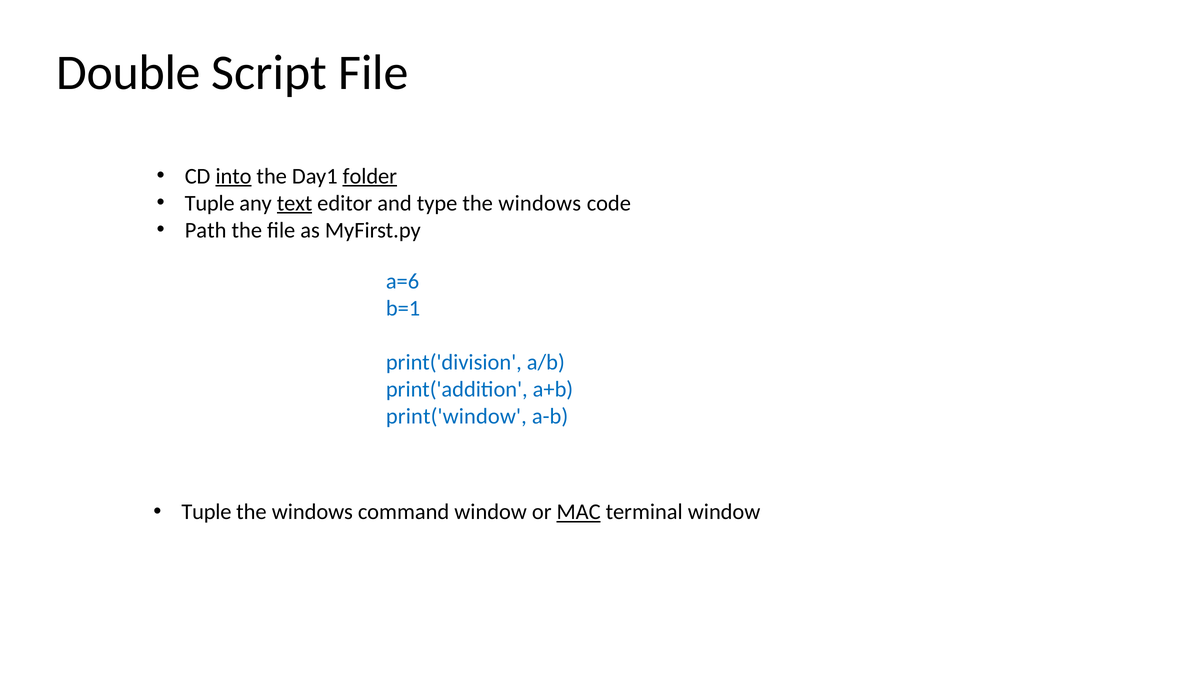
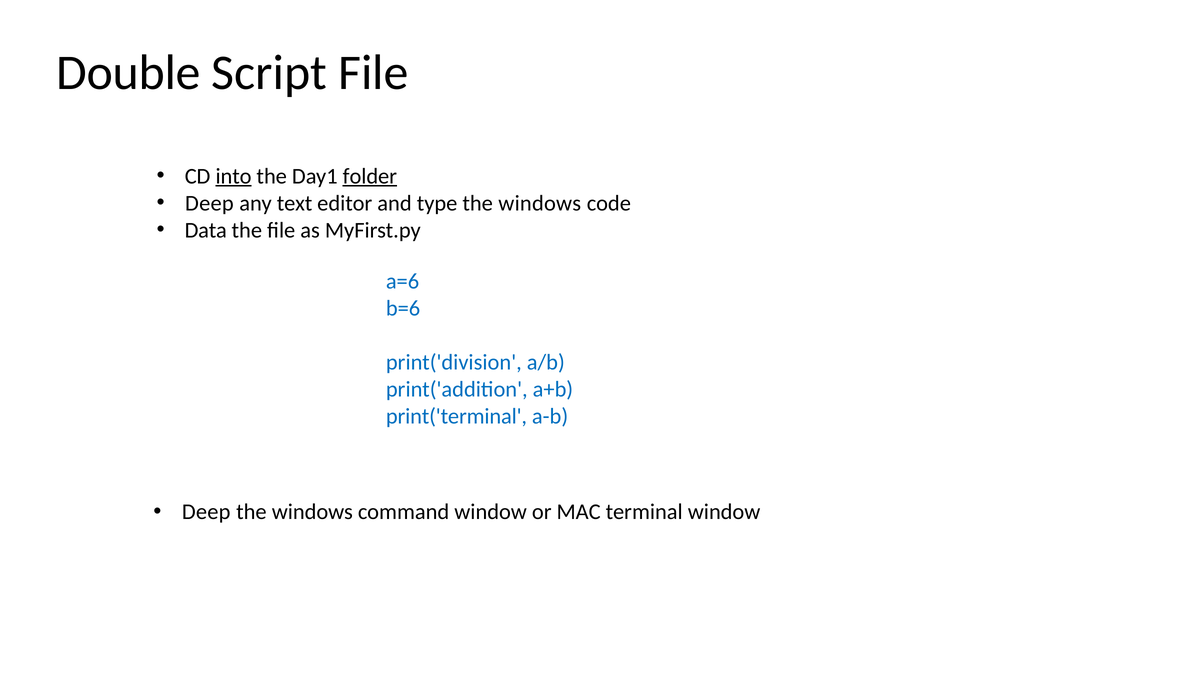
Tuple: Tuple -> Deep (209, 203)
text underline: present -> none (295, 203)
Path: Path -> Data (206, 230)
b=1: b=1 -> b=6 (403, 308)
print('window: print('window -> print('terminal (456, 416)
Tuple: Tuple -> Deep (206, 512)
MAC underline: present -> none (579, 512)
